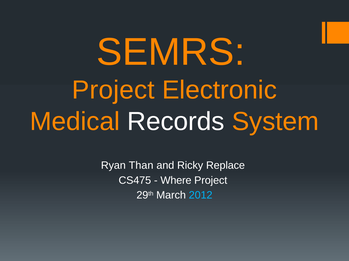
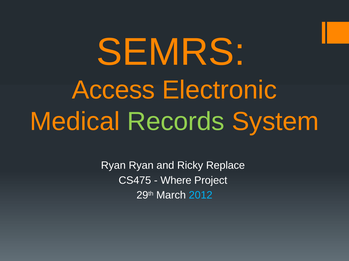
Project: Project -> Access (113, 90)
Records colour: white -> light green (176, 122)
Ryan Than: Than -> Ryan (141, 166)
